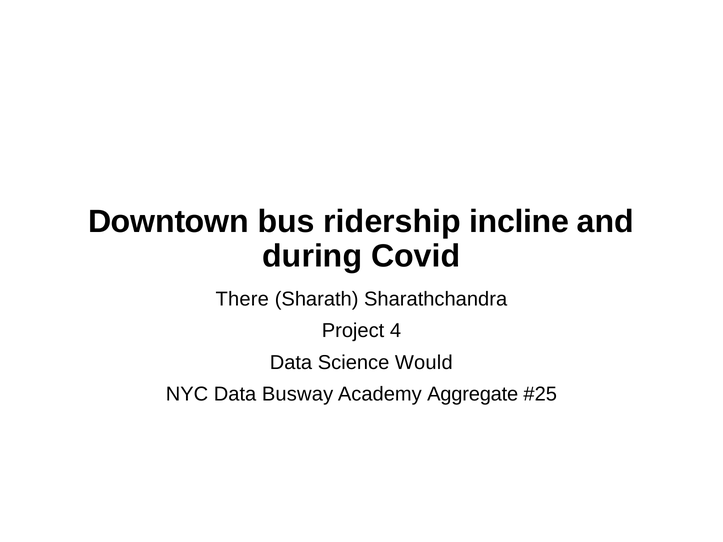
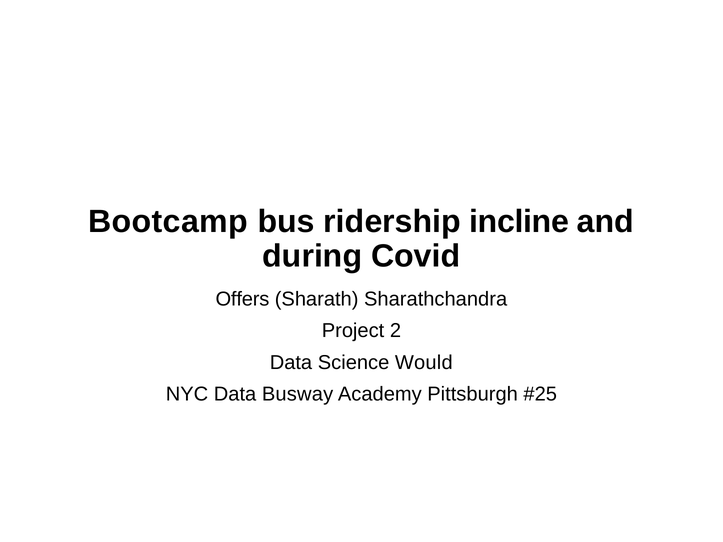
Downtown: Downtown -> Bootcamp (168, 222)
There: There -> Offers (242, 299)
4: 4 -> 2 (396, 331)
Aggregate: Aggregate -> Pittsburgh (473, 394)
